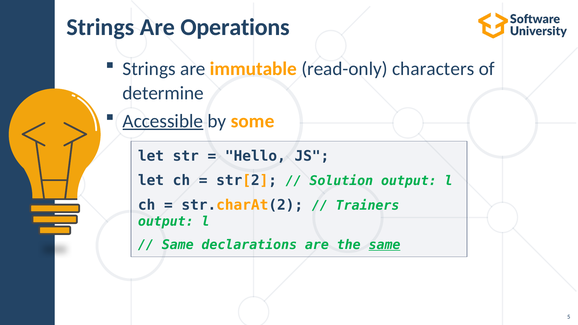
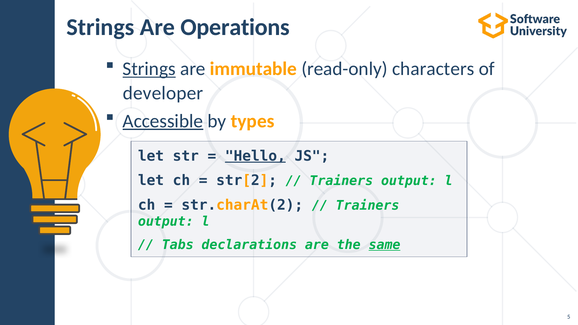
Strings underline: none -> present (149, 69)
determine: determine -> developer (163, 93)
some: some -> types (253, 121)
Hello underline: none -> present (255, 156)
Solution: Solution -> Trainers (341, 181)
Same: Same -> Tabs (178, 245)
